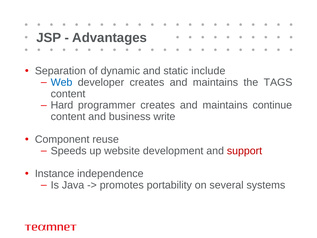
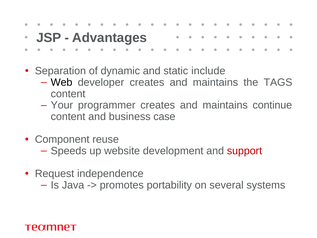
Web colour: blue -> black (62, 82)
Hard: Hard -> Your (62, 105)
write: write -> case (164, 117)
Instance: Instance -> Request (55, 174)
